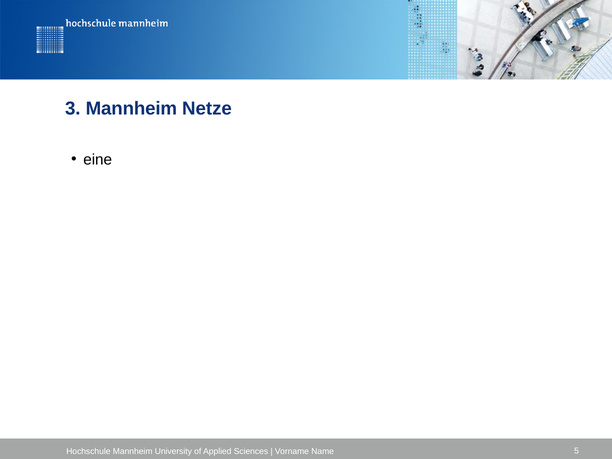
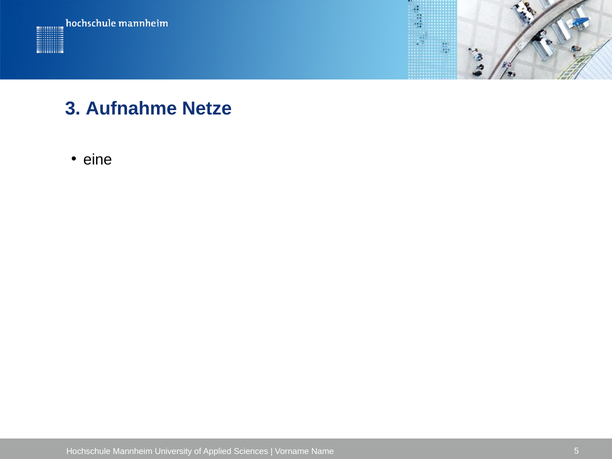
3 Mannheim: Mannheim -> Aufnahme (131, 109)
